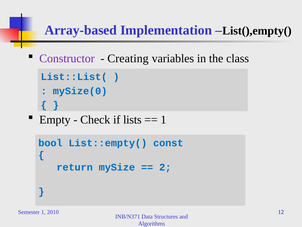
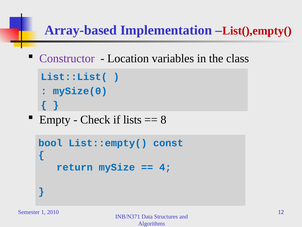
List(),empty( colour: black -> red (257, 31)
Creating: Creating -> Location (128, 58)
1: 1 -> 8 (163, 119)
2: 2 -> 4 (165, 167)
